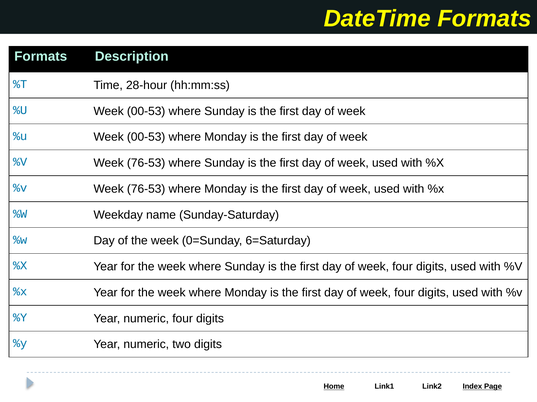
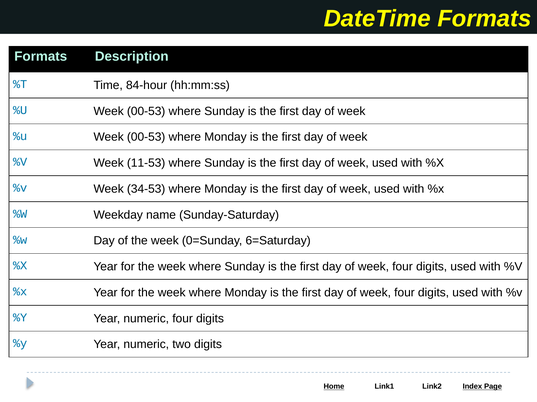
28-hour: 28-hour -> 84-hour (147, 85)
76-53: 76-53 -> 11-53 (146, 163)
76-53: 76-53 -> 34-53 (146, 189)
